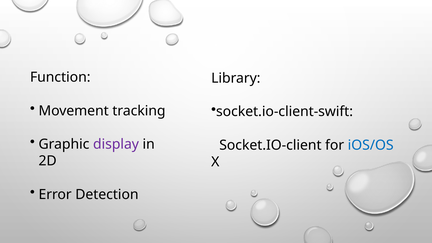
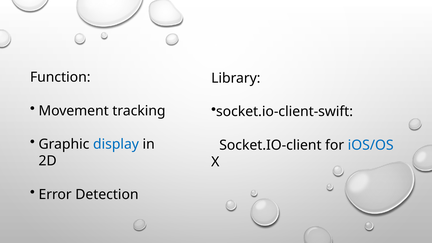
display colour: purple -> blue (116, 144)
